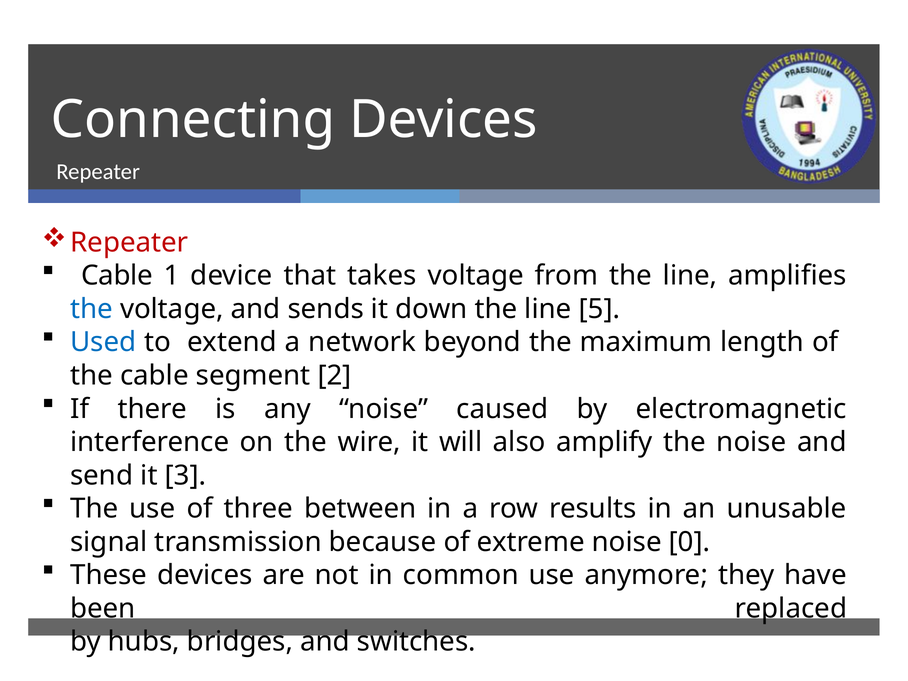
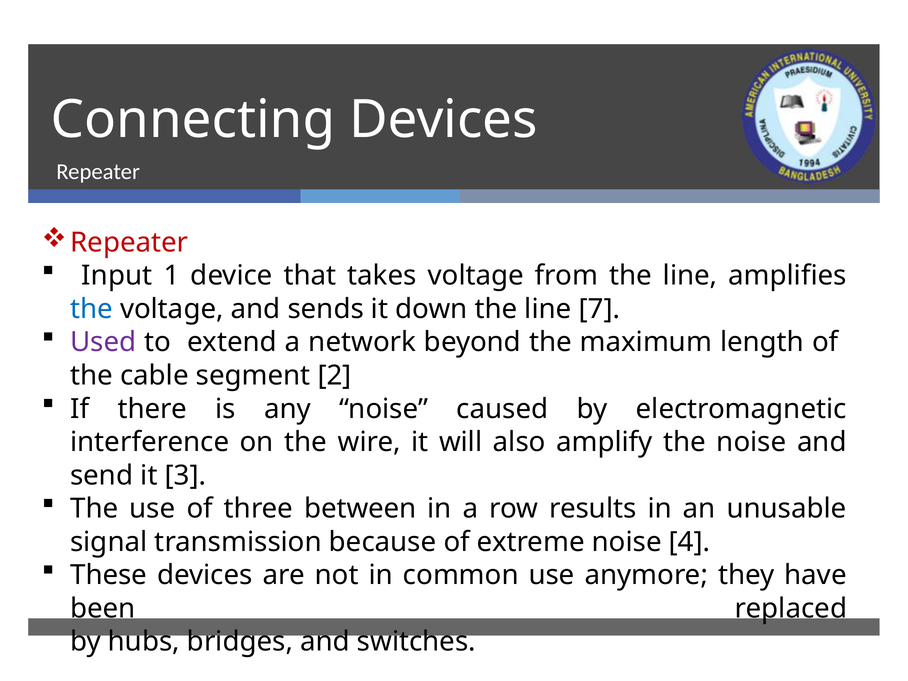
Cable: Cable -> Input (117, 276)
5: 5 -> 7 (599, 309)
Used colour: blue -> purple (103, 342)
0: 0 -> 4 (690, 542)
